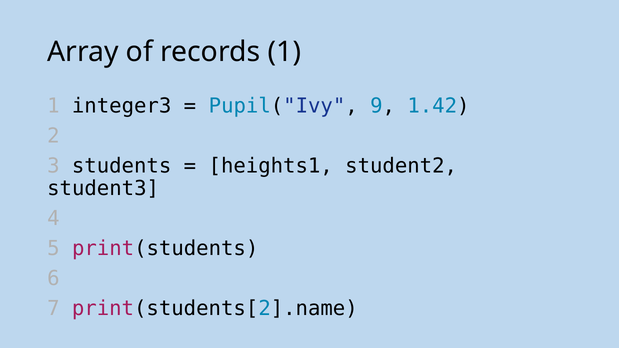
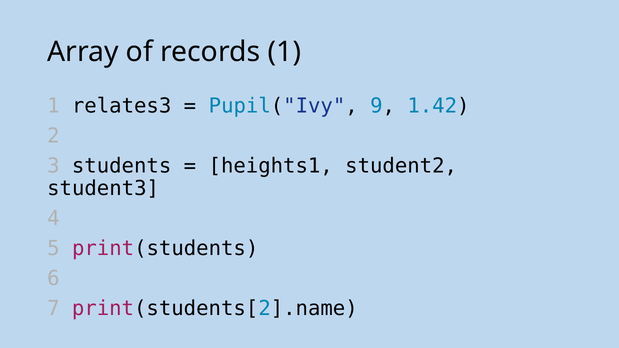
integer3: integer3 -> relates3 (122, 106)
